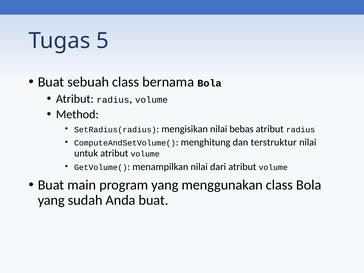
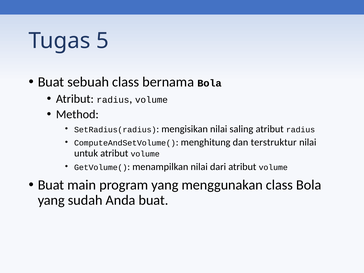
bebas: bebas -> saling (241, 129)
